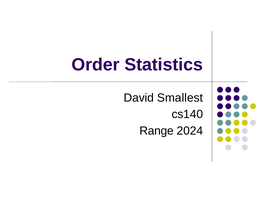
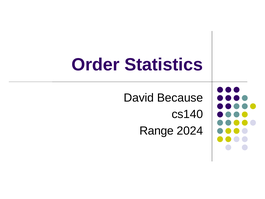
Smallest: Smallest -> Because (180, 98)
